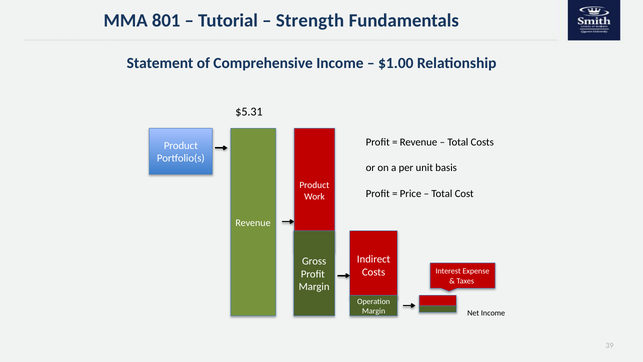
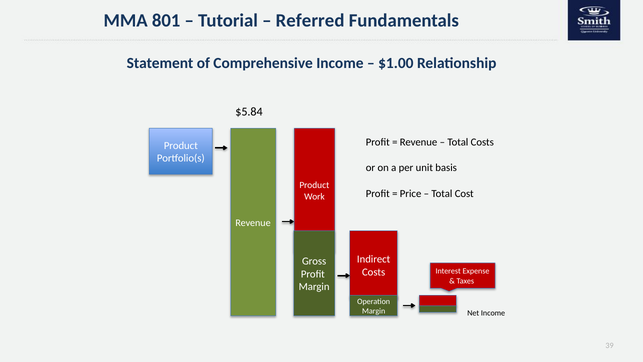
Strength: Strength -> Referred (310, 21)
$5.31: $5.31 -> $5.84 (249, 111)
